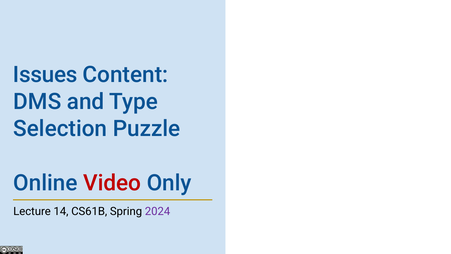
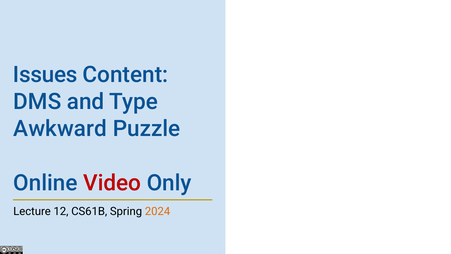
Selection: Selection -> Awkward (60, 129)
14: 14 -> 12 (61, 211)
2024 colour: purple -> orange (158, 211)
